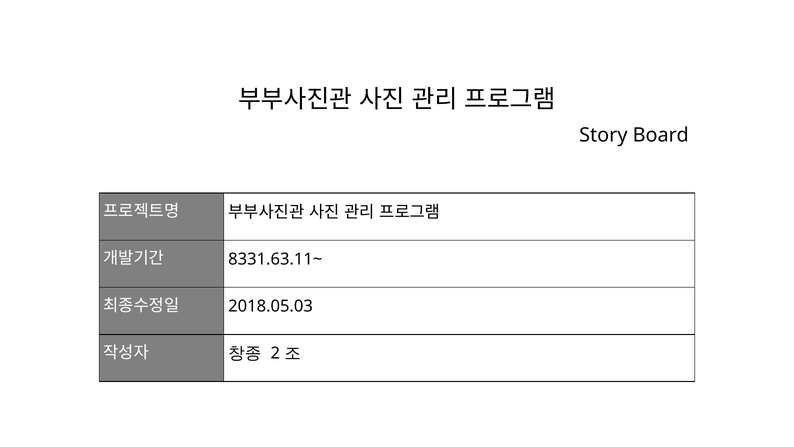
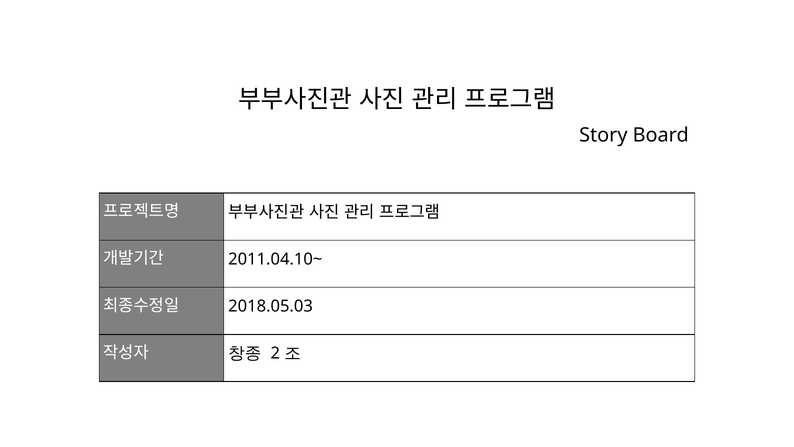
8331.63.11~: 8331.63.11~ -> 2011.04.10~ (275, 259)
